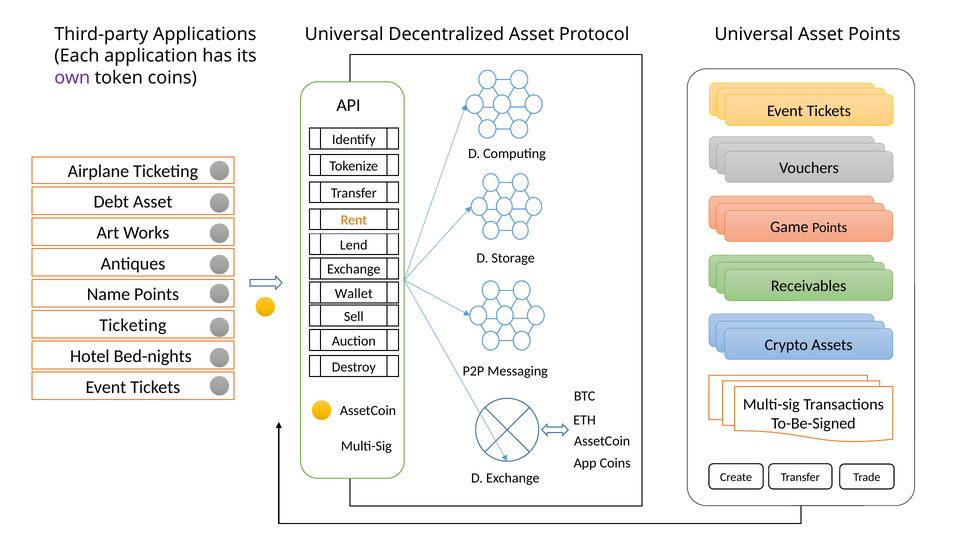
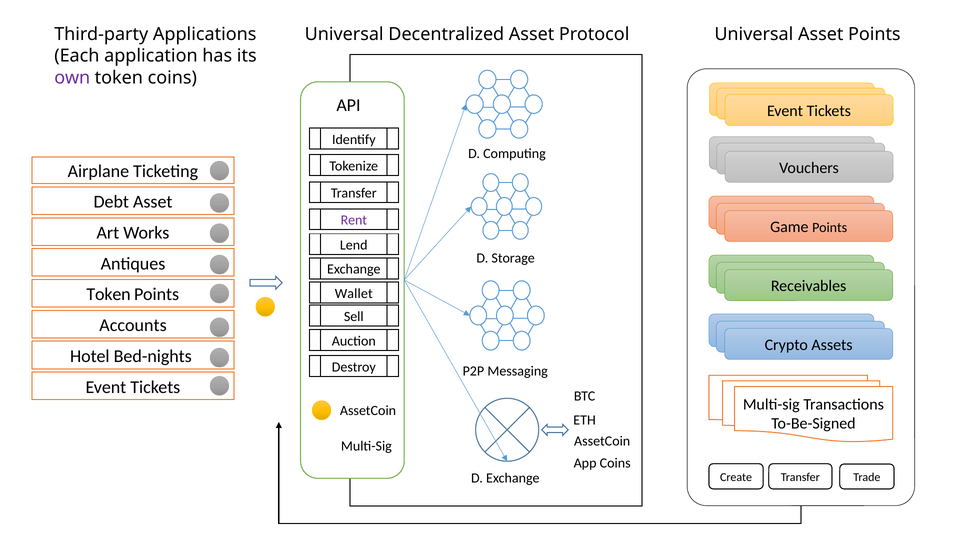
Rent colour: orange -> purple (354, 220)
Name: Name -> Token (109, 294)
Ticketing: Ticketing -> Accounts (133, 325)
